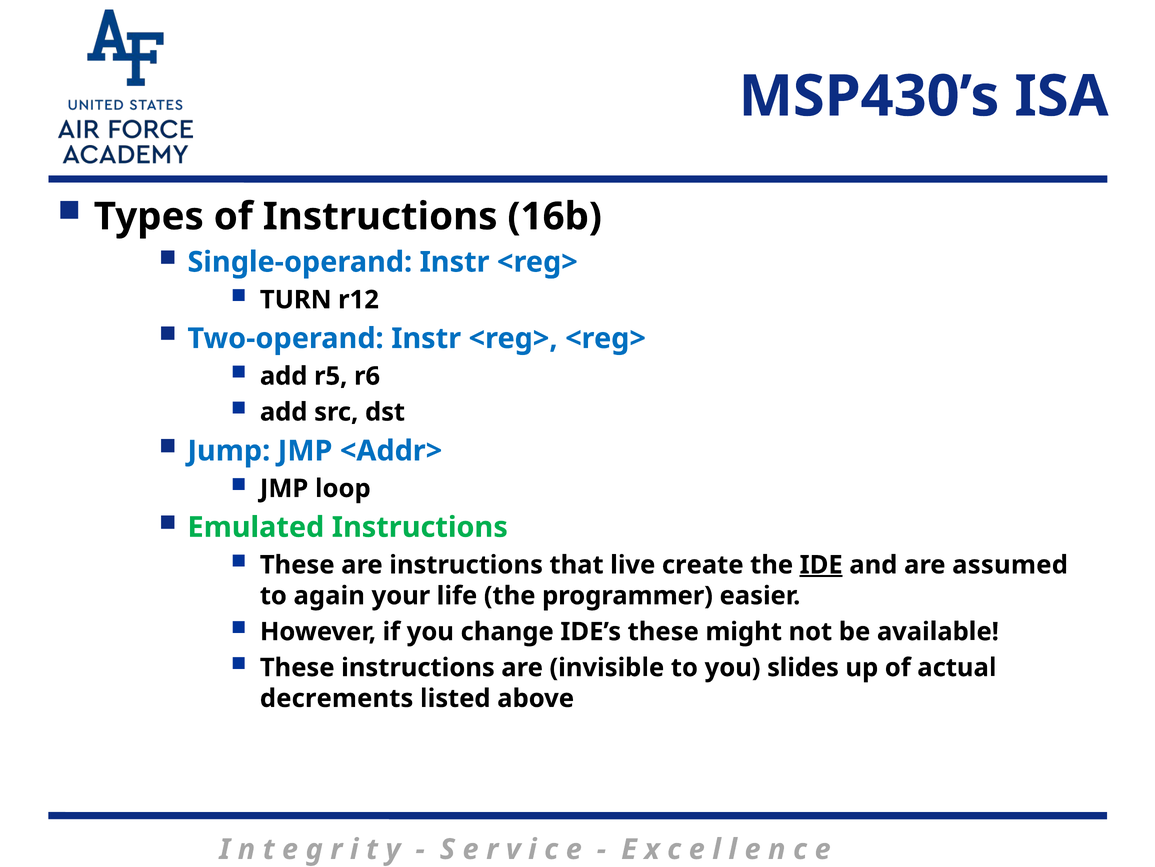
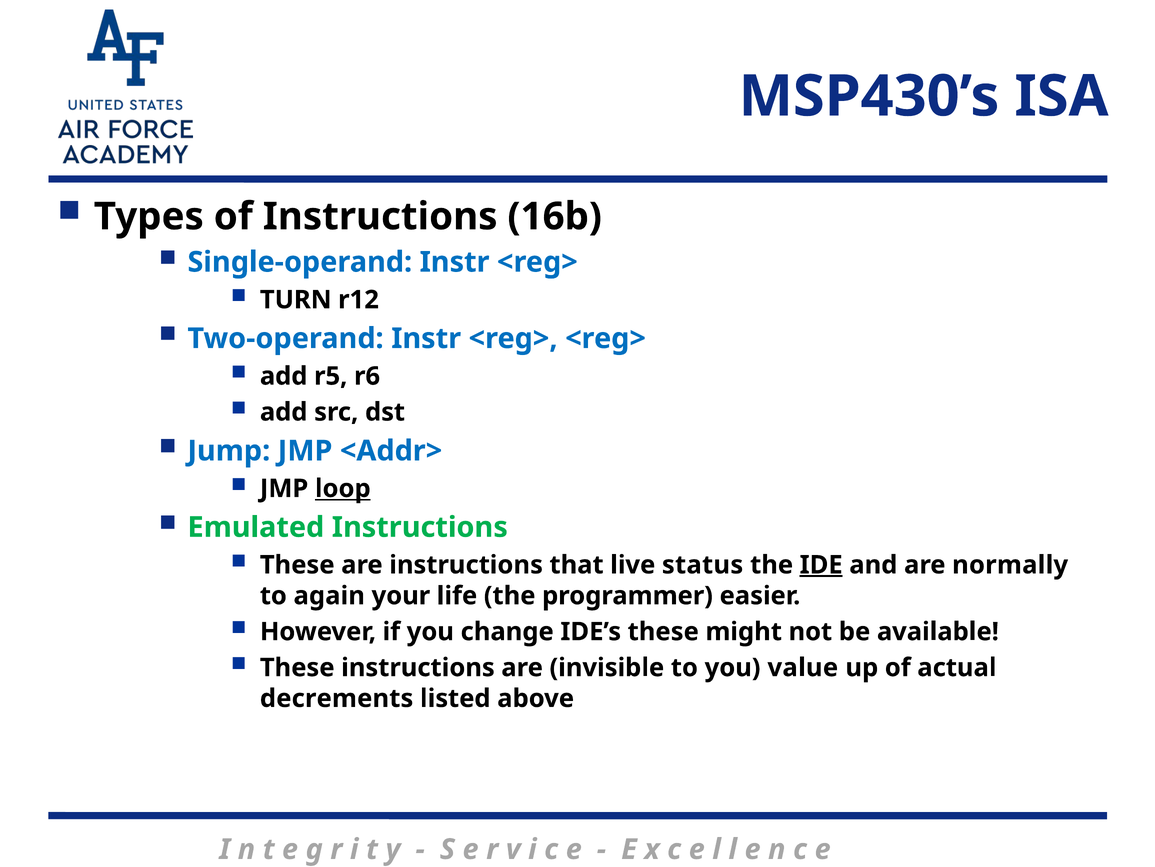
loop underline: none -> present (343, 488)
create: create -> status (703, 564)
assumed: assumed -> normally (1010, 564)
slides: slides -> value (803, 667)
